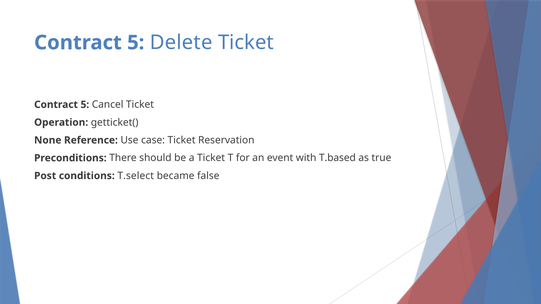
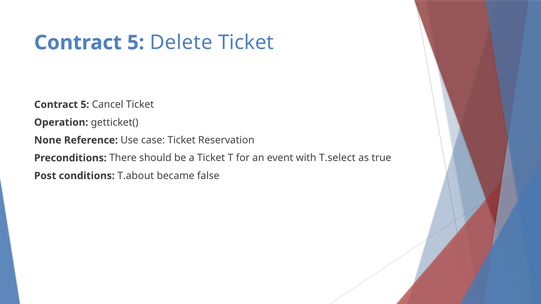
T.based: T.based -> T.select (337, 158)
T.select: T.select -> T.about (136, 176)
